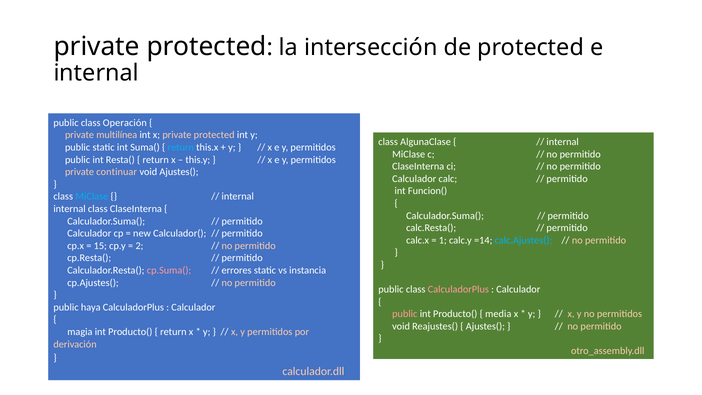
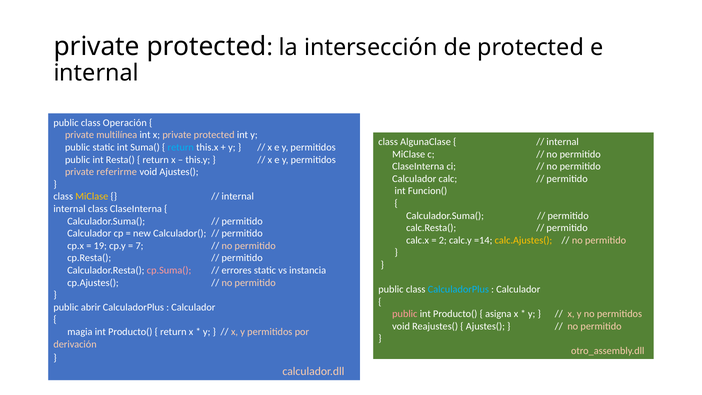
continuar: continuar -> referirme (117, 172)
MiClase colour: light blue -> yellow (92, 197)
1: 1 -> 2 (443, 240)
calc.Ajustes( colour: light blue -> yellow (523, 240)
15: 15 -> 19 (100, 246)
2: 2 -> 7 (139, 246)
CalculadorPlus colour: pink -> light blue (458, 289)
haya: haya -> abrir (91, 307)
media: media -> asigna (498, 314)
